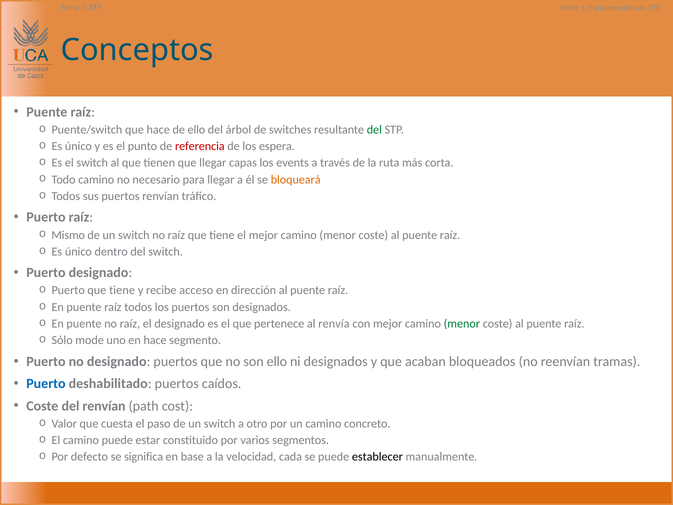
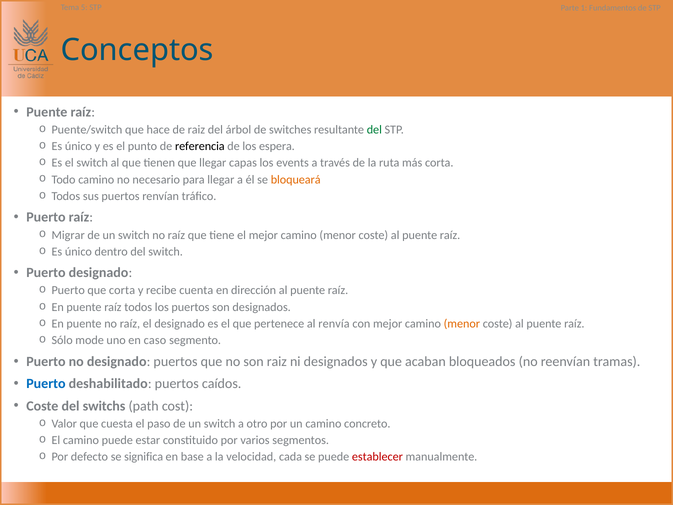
de ello: ello -> raiz (196, 130)
referencia colour: red -> black (200, 146)
Mismo: Mismo -> Migrar (68, 235)
Puerto que tiene: tiene -> corta (122, 290)
acceso: acceso -> cuenta (196, 290)
menor colour: green -> orange (462, 324)
en hace: hace -> caso (155, 340)
son ello: ello -> raiz (277, 361)
del renvían: renvían -> switchs (104, 406)
establecer colour: black -> red (377, 457)
